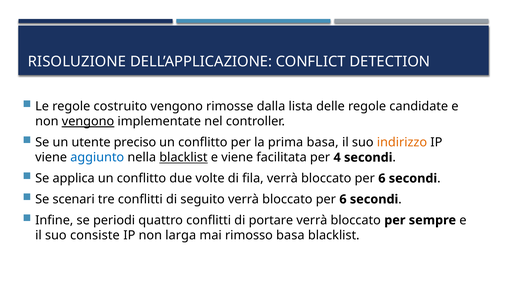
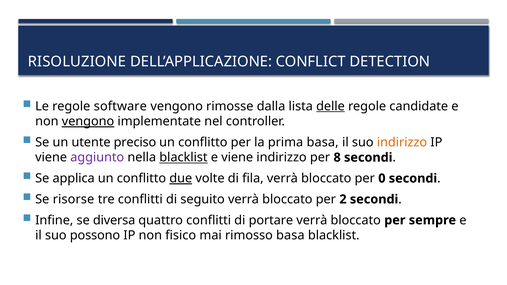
costruito: costruito -> software (120, 106)
delle underline: none -> present (331, 106)
aggiunto colour: blue -> purple (97, 158)
viene facilitata: facilitata -> indirizzo (282, 158)
4: 4 -> 8 (337, 158)
due underline: none -> present (181, 178)
6: 6 -> 0 (382, 178)
scenari: scenari -> risorse (74, 199)
6: 6 -> 2 (343, 199)
periodi: periodi -> diversa (114, 220)
consiste: consiste -> possono (95, 236)
larga: larga -> fisico (181, 236)
